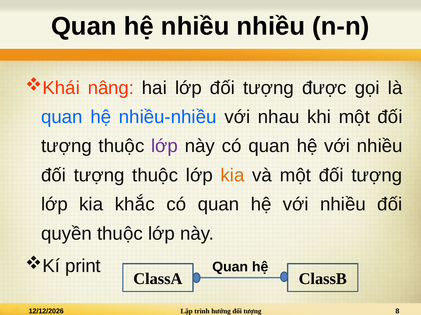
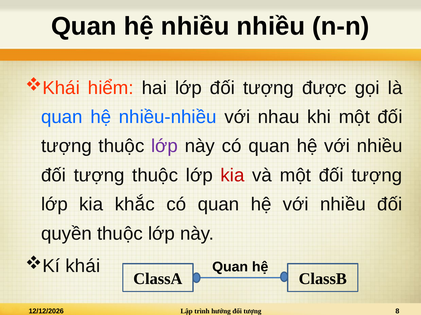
nâng: nâng -> hiểm (111, 88)
kia colour: orange -> red (232, 176)
print: print -> khái (83, 267)
